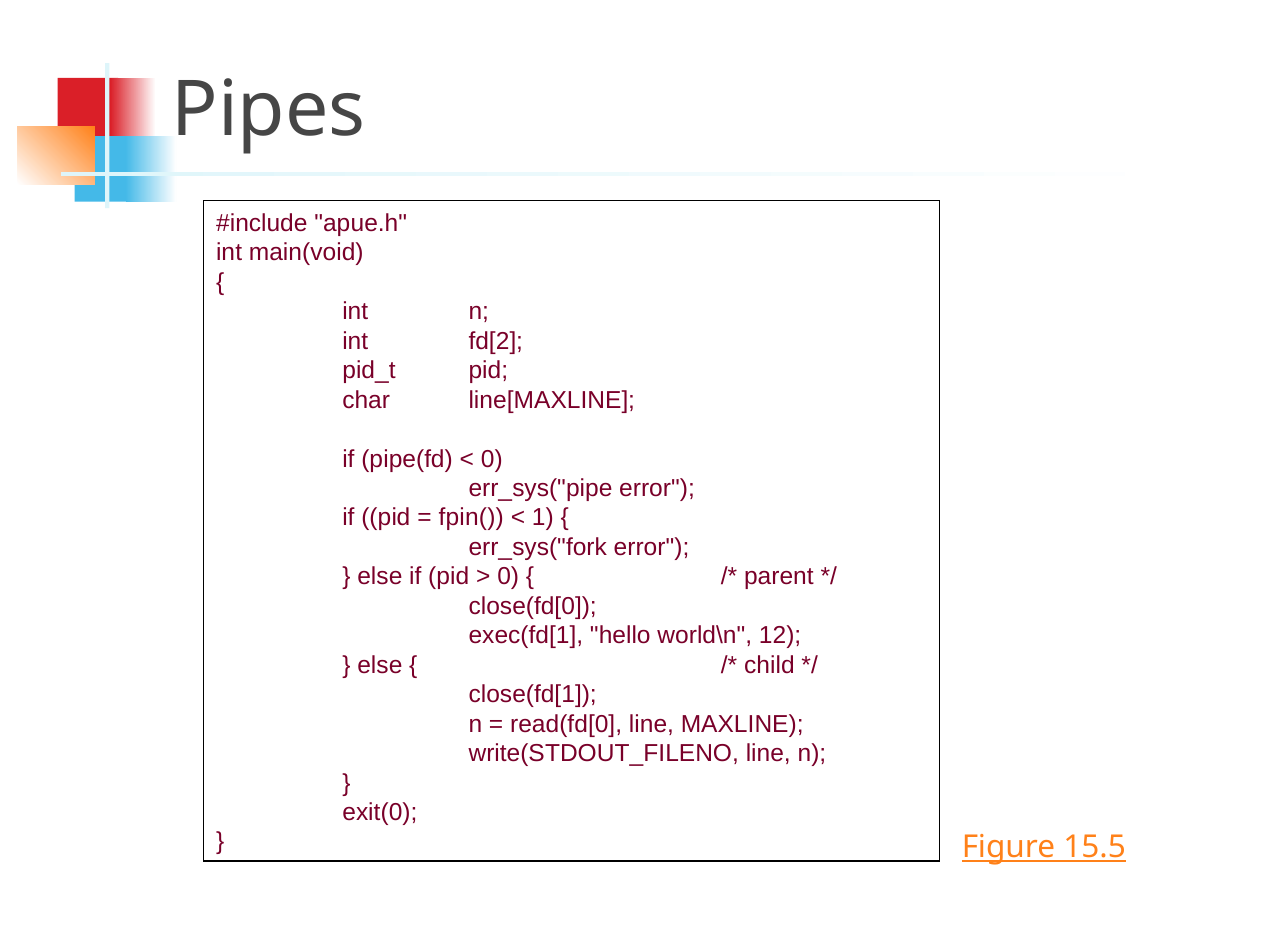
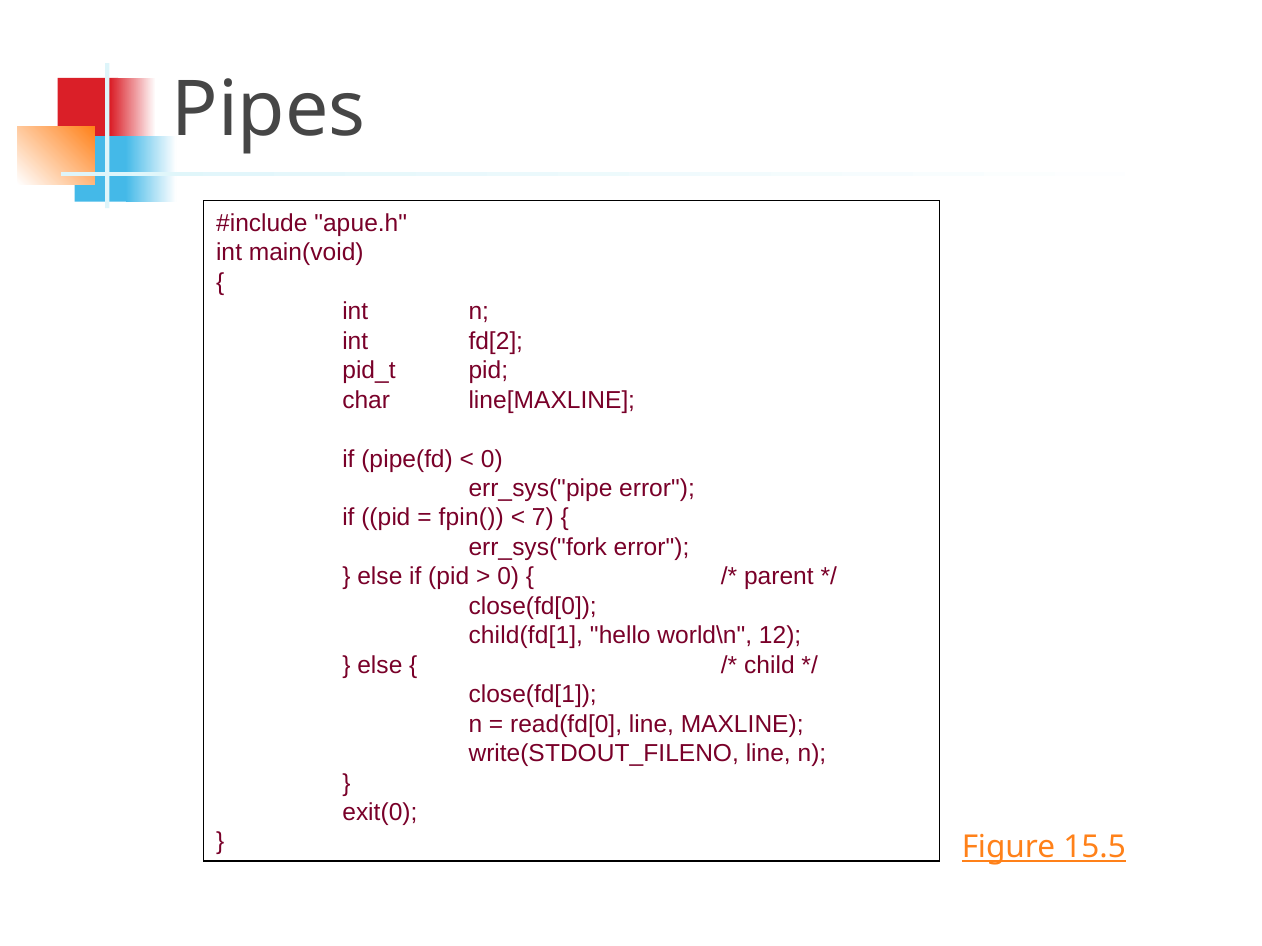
1: 1 -> 7 (543, 518)
exec(fd[1: exec(fd[1 -> child(fd[1 (526, 636)
